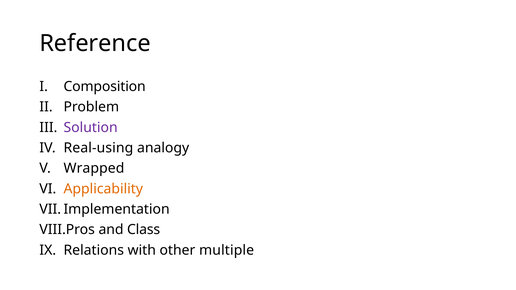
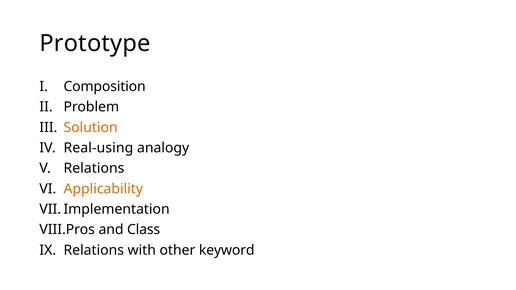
Reference: Reference -> Prototype (95, 43)
Solution colour: purple -> orange (91, 128)
Wrapped: Wrapped -> Relations (94, 169)
multiple: multiple -> keyword (227, 250)
